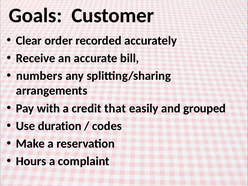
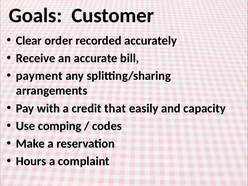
numbers: numbers -> payment (39, 76)
grouped: grouped -> capacity (205, 108)
duration: duration -> comping (60, 126)
